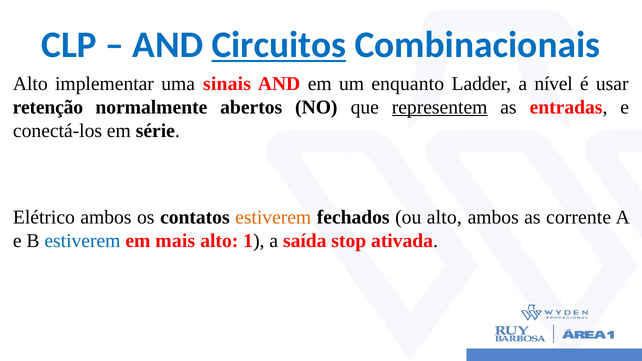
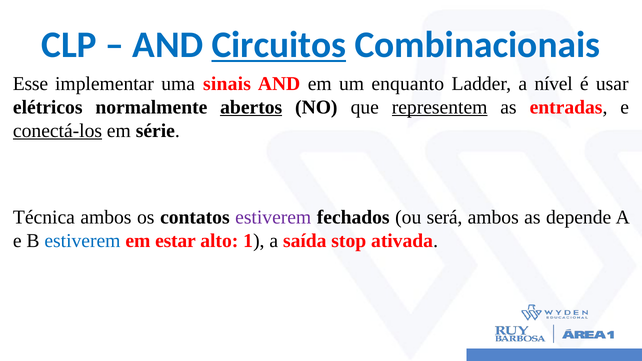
Alto: Alto -> Esse (30, 84)
retenção: retenção -> elétricos (48, 107)
abertos underline: none -> present (251, 107)
conectá-los underline: none -> present (58, 131)
Elétrico: Elétrico -> Técnica (44, 217)
estiverem colour: orange -> purple (273, 217)
ou alto: alto -> será (445, 217)
corrente: corrente -> depende (579, 217)
mais: mais -> estar (175, 241)
